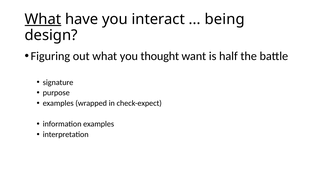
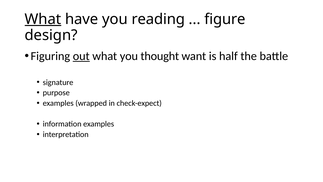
interact: interact -> reading (158, 19)
being: being -> figure (225, 19)
out underline: none -> present (81, 56)
